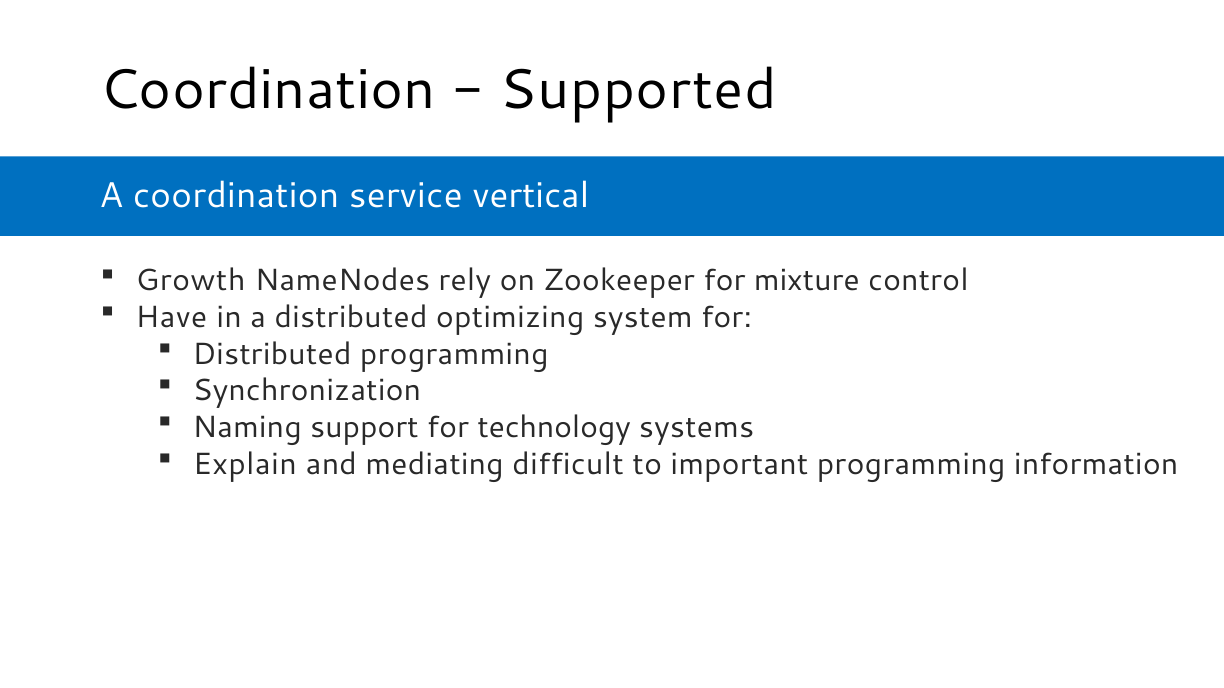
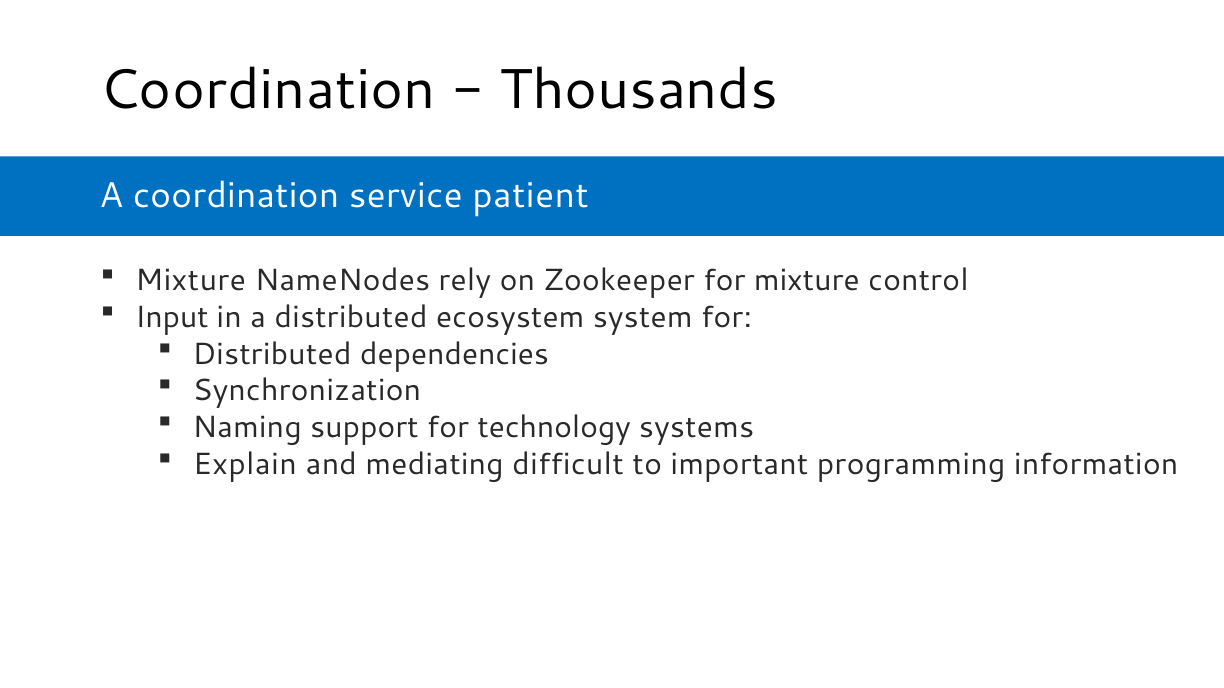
Supported: Supported -> Thousands (639, 90)
vertical: vertical -> patient (531, 196)
Growth: Growth -> Mixture (191, 281)
Have: Have -> Input (172, 318)
optimizing: optimizing -> ecosystem (510, 318)
Distributed programming: programming -> dependencies (454, 354)
